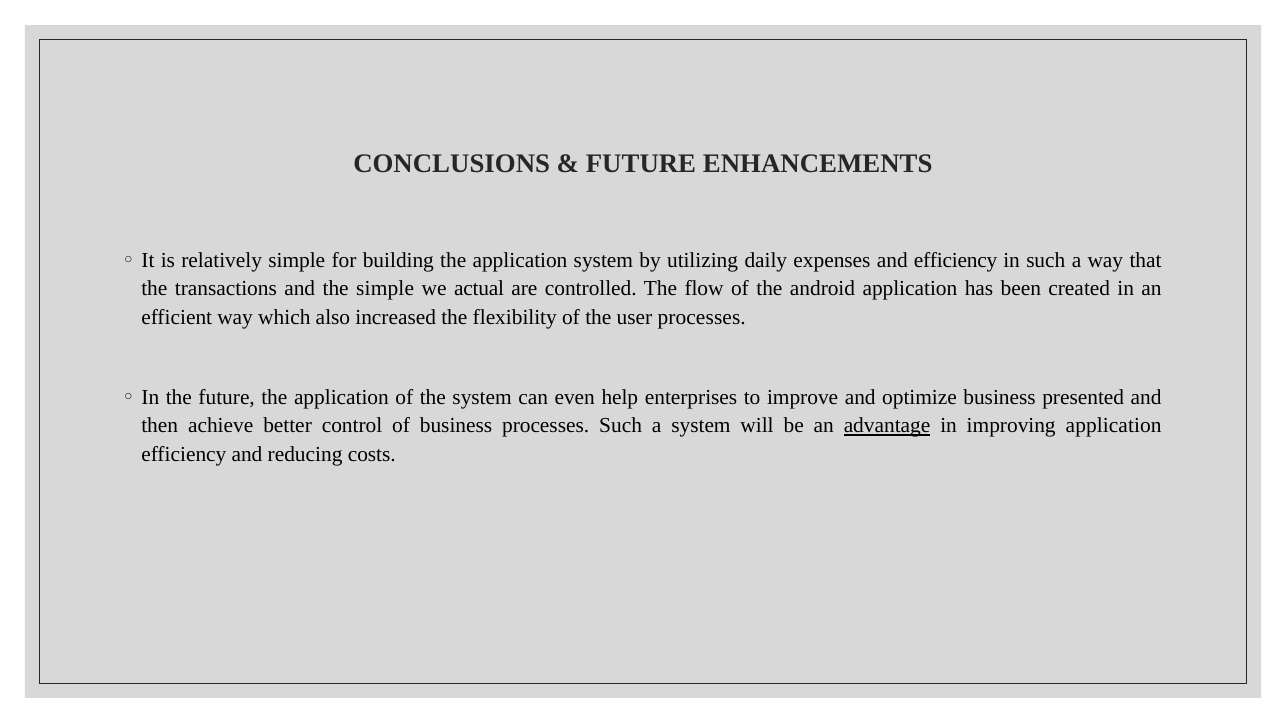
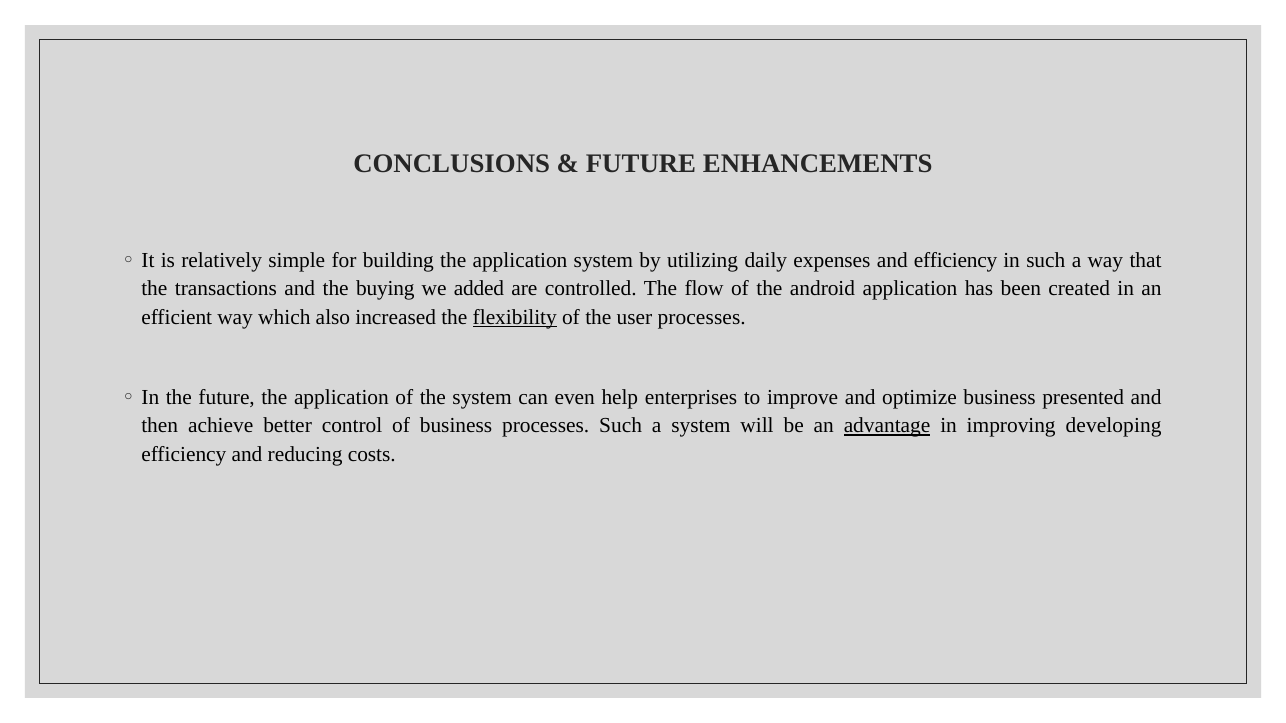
the simple: simple -> buying (385, 289)
actual: actual -> added (479, 289)
flexibility underline: none -> present (515, 317)
improving application: application -> developing (1114, 426)
